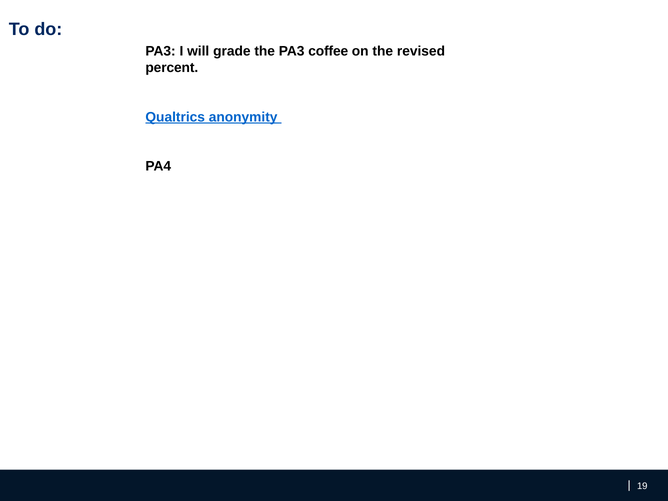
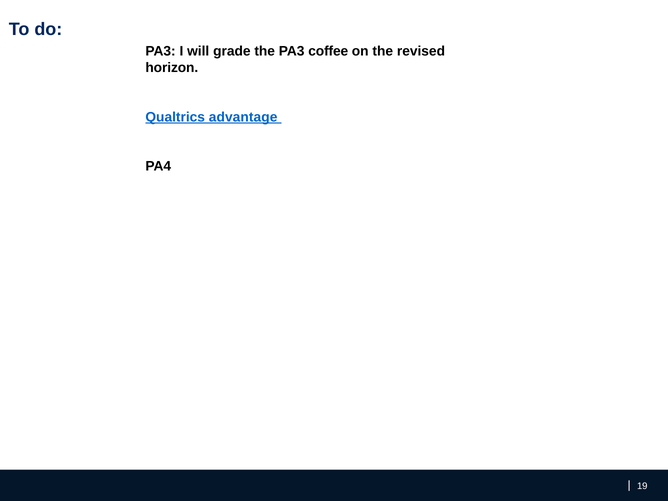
percent: percent -> horizon (172, 68)
anonymity: anonymity -> advantage (243, 117)
